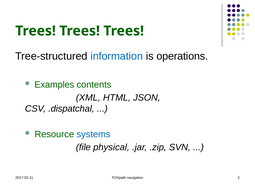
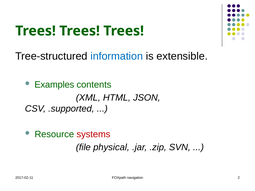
operations: operations -> extensible (182, 56)
.dispatchal: .dispatchal -> .supported (71, 109)
systems colour: blue -> red (93, 135)
